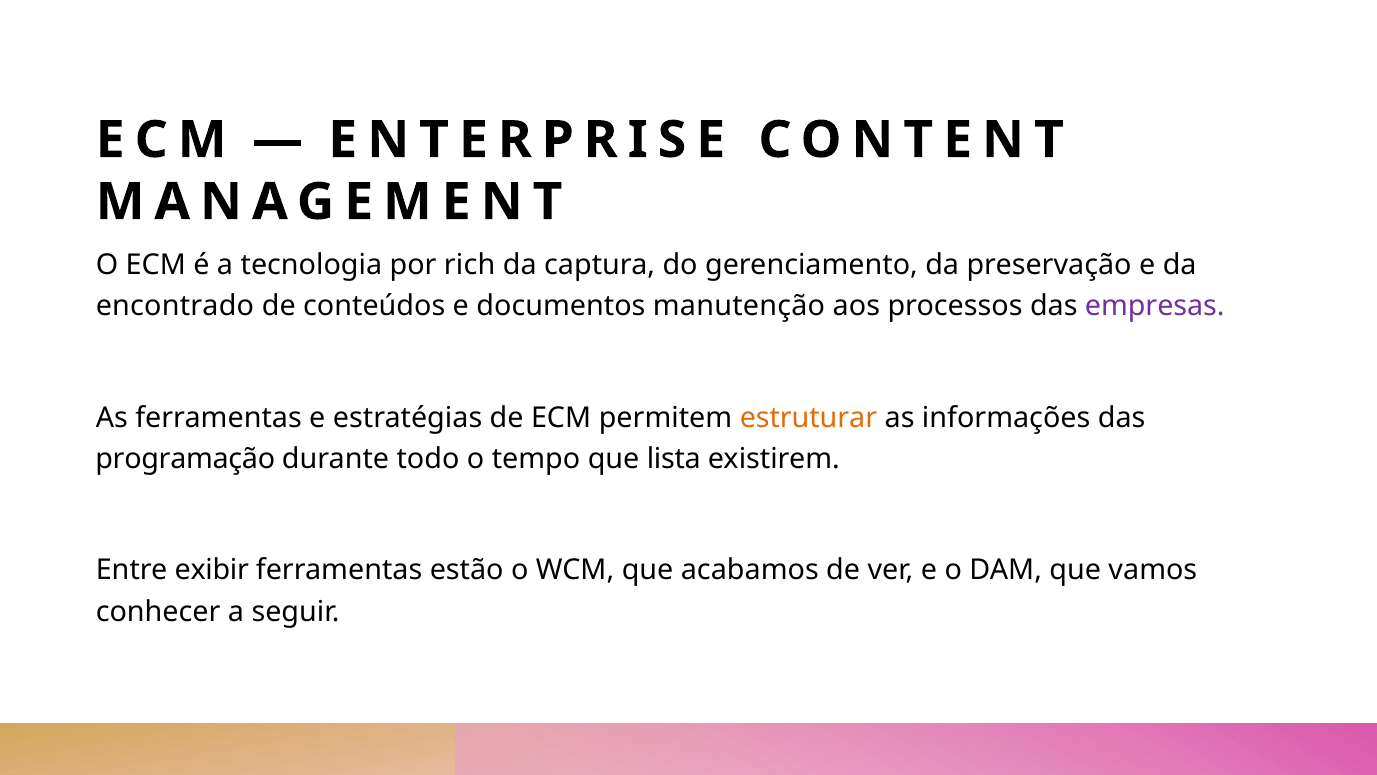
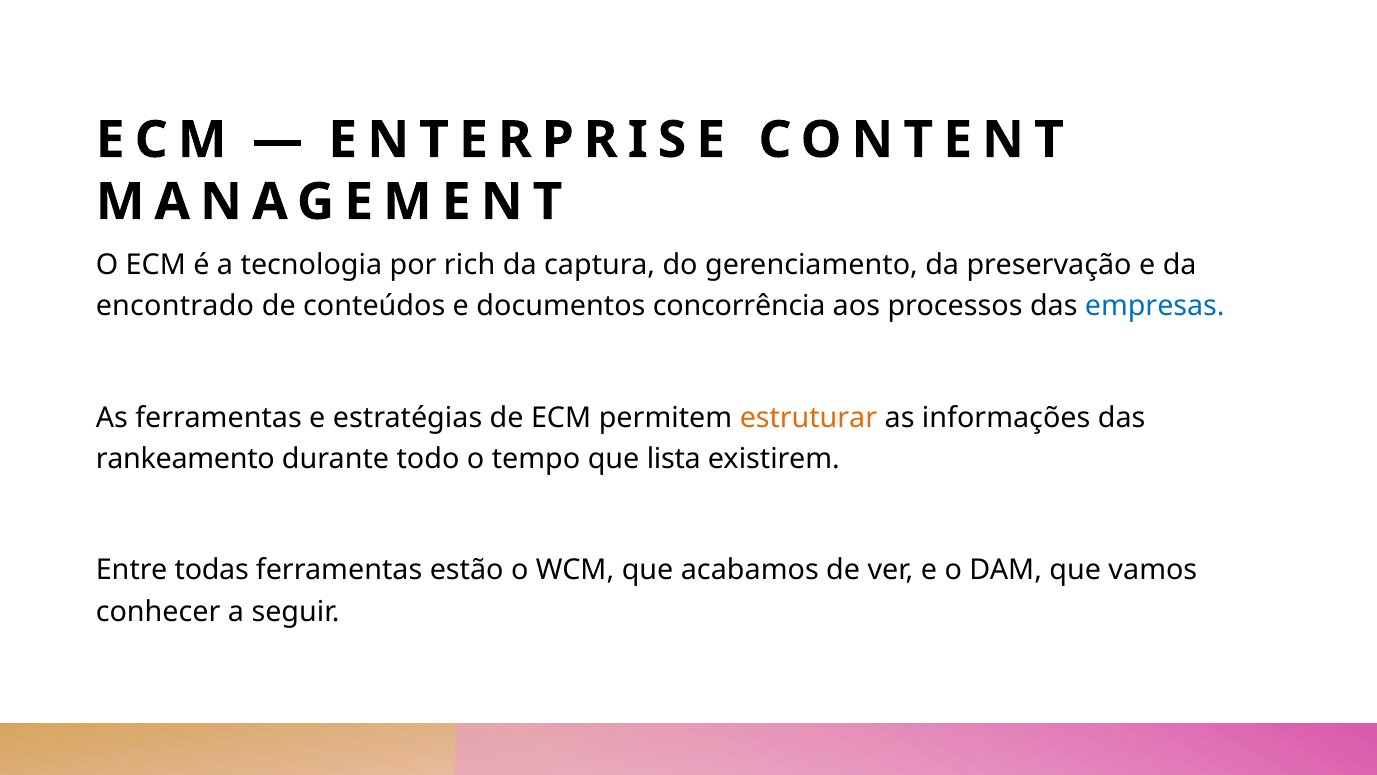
manutenção: manutenção -> concorrência (739, 306)
empresas colour: purple -> blue (1155, 306)
programação: programação -> rankeamento (185, 459)
exibir: exibir -> todas (212, 570)
